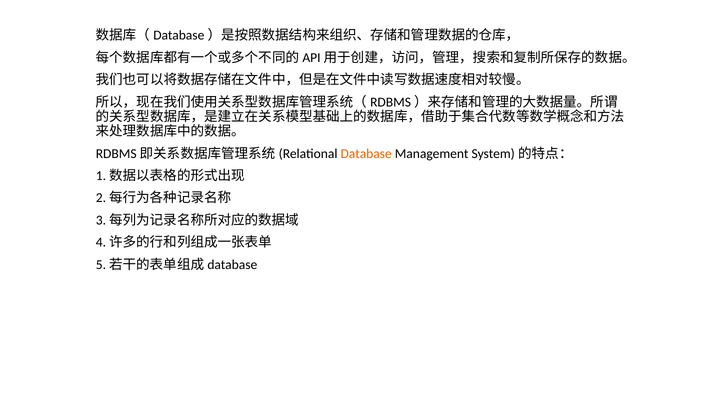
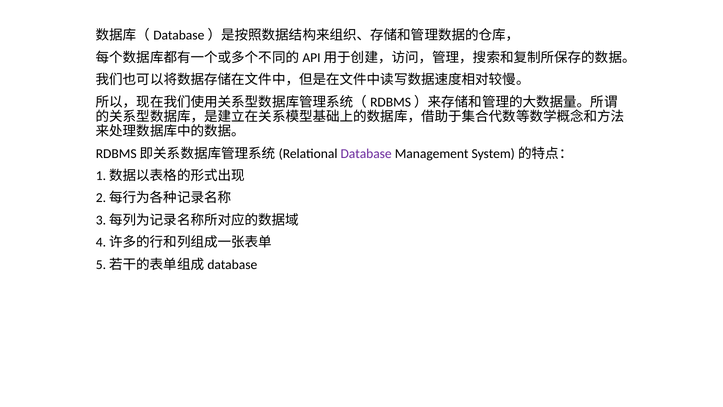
Database colour: orange -> purple (366, 153)
